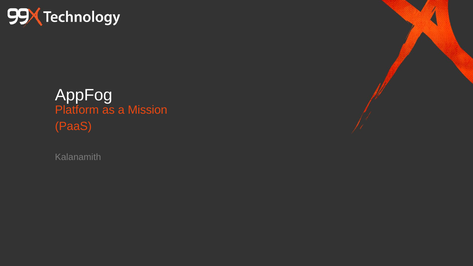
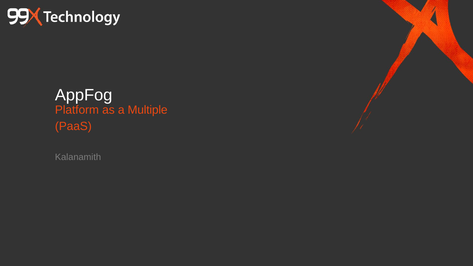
Mission: Mission -> Multiple (148, 110)
